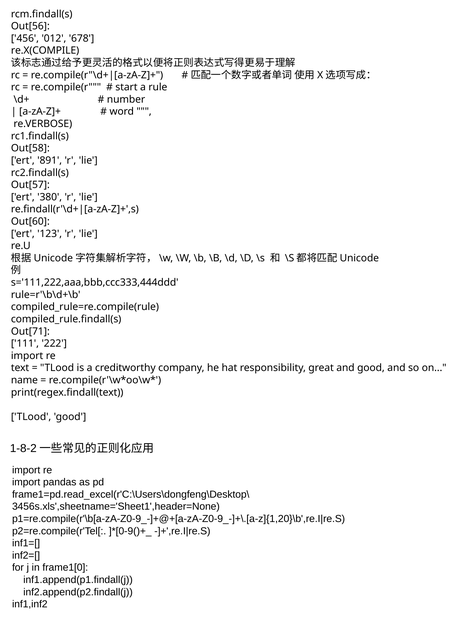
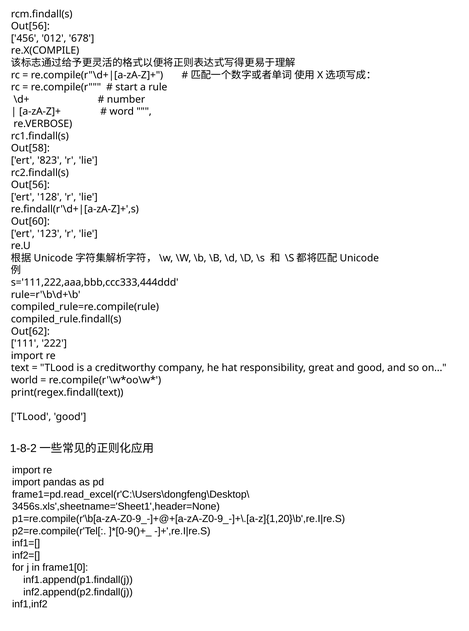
891: 891 -> 823 (50, 161)
Out[57: Out[57 -> Out[56 (30, 185)
380: 380 -> 128 (50, 197)
Out[71: Out[71 -> Out[62 (30, 332)
name: name -> world (24, 380)
